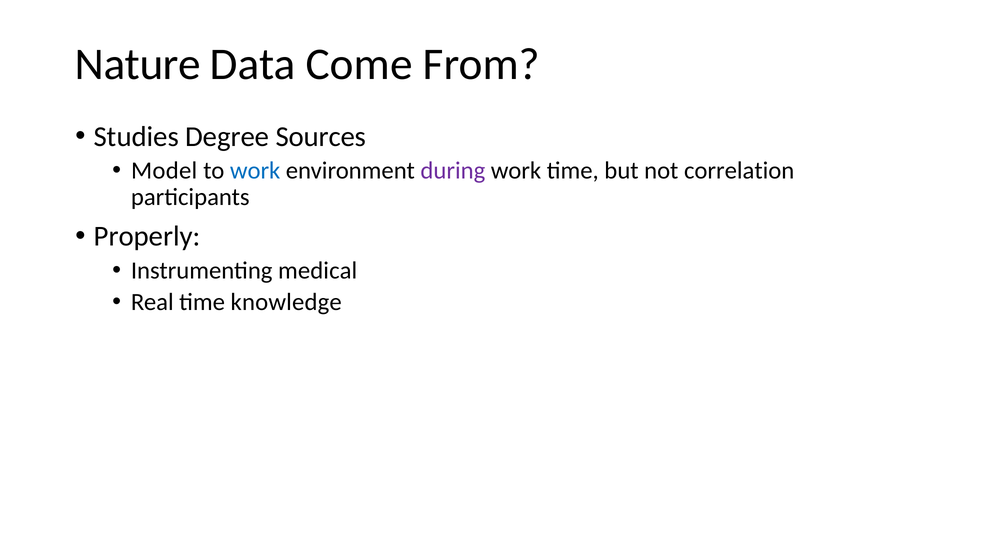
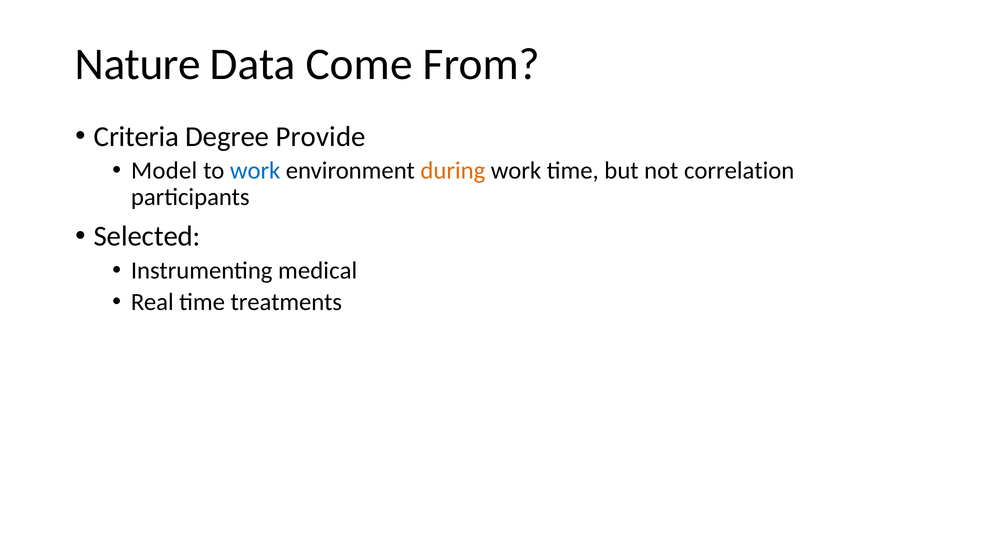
Studies: Studies -> Criteria (136, 137)
Sources: Sources -> Provide (321, 137)
during colour: purple -> orange (453, 171)
Properly: Properly -> Selected (147, 237)
knowledge: knowledge -> treatments (286, 302)
